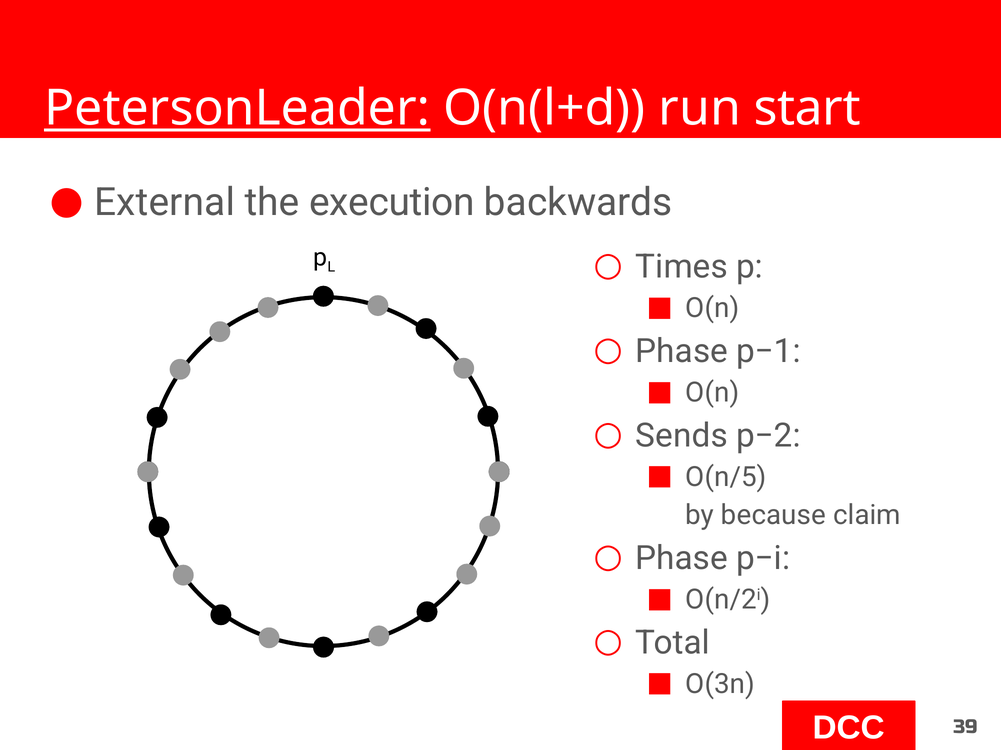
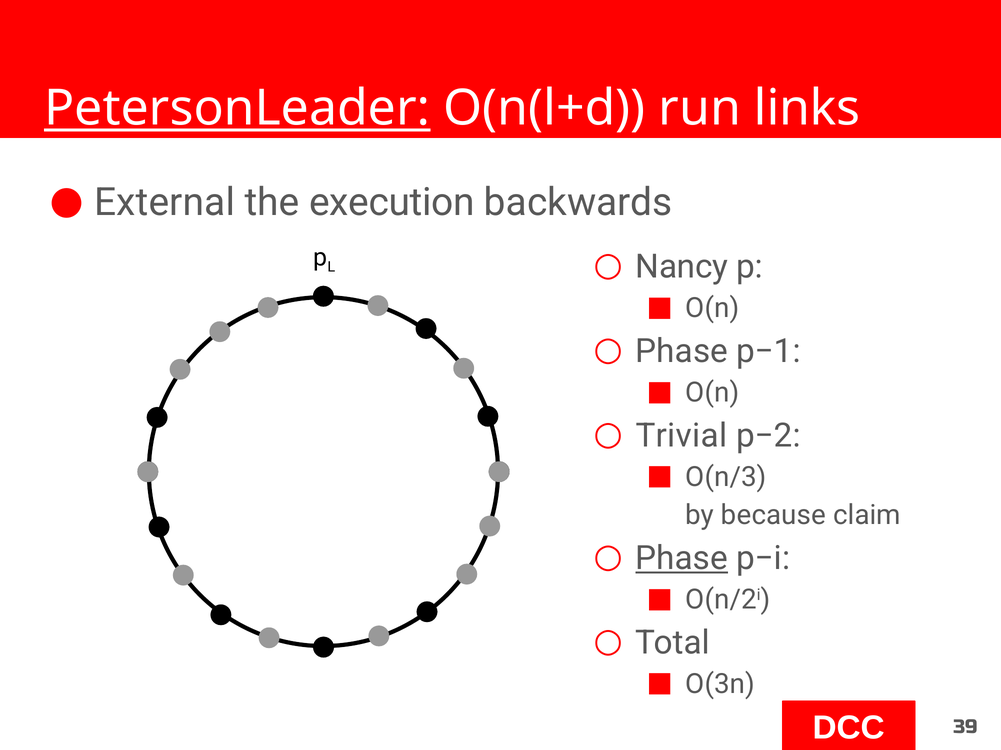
start: start -> links (807, 108)
Times: Times -> Nancy (682, 267)
Sends: Sends -> Trivial (682, 436)
O(n/5: O(n/5 -> O(n/3 (726, 477)
Phase underline: none -> present (682, 559)
